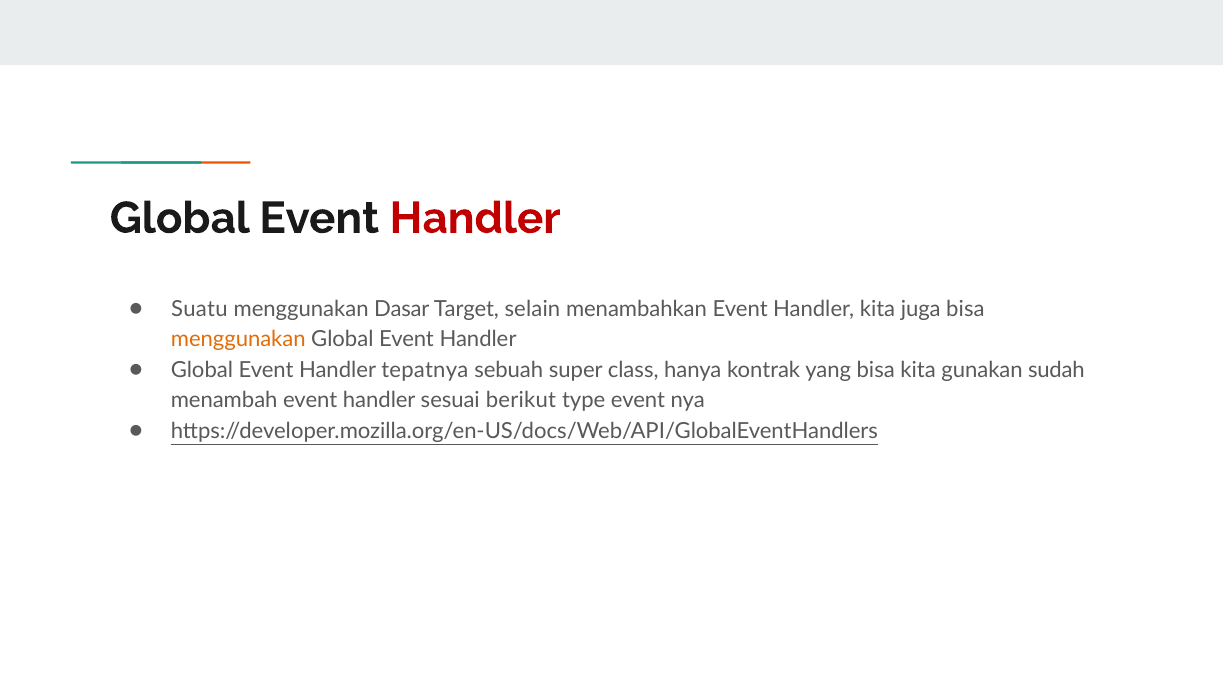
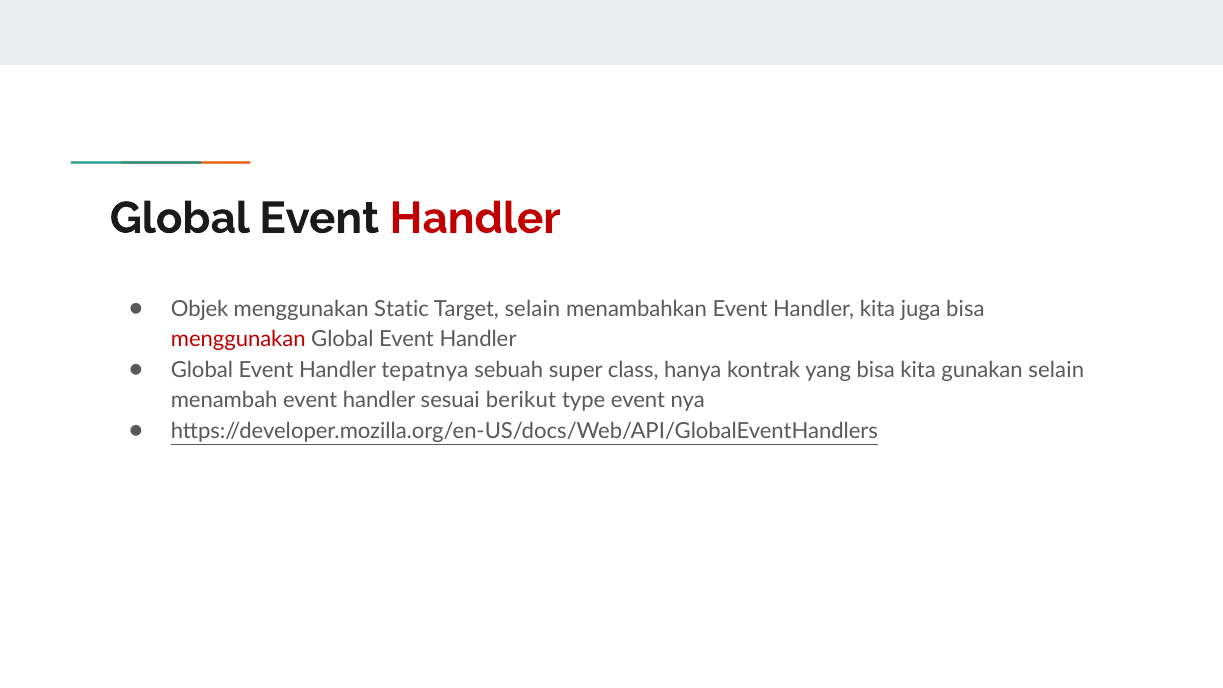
Suatu: Suatu -> Objek (200, 309)
Dasar: Dasar -> Static (402, 309)
menggunakan colour: orange -> red (238, 340)
gunakan sudah: sudah -> selain (1056, 370)
